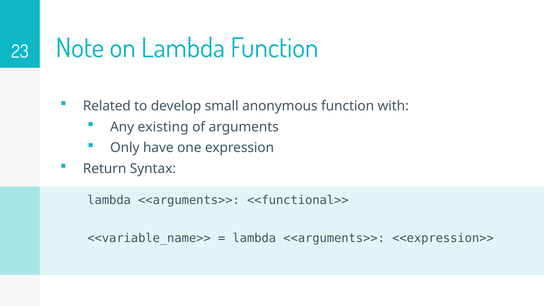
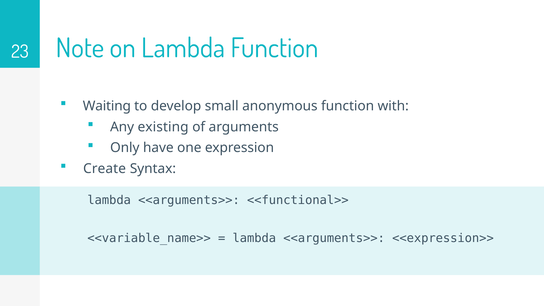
Related: Related -> Waiting (107, 106)
Return: Return -> Create (105, 169)
